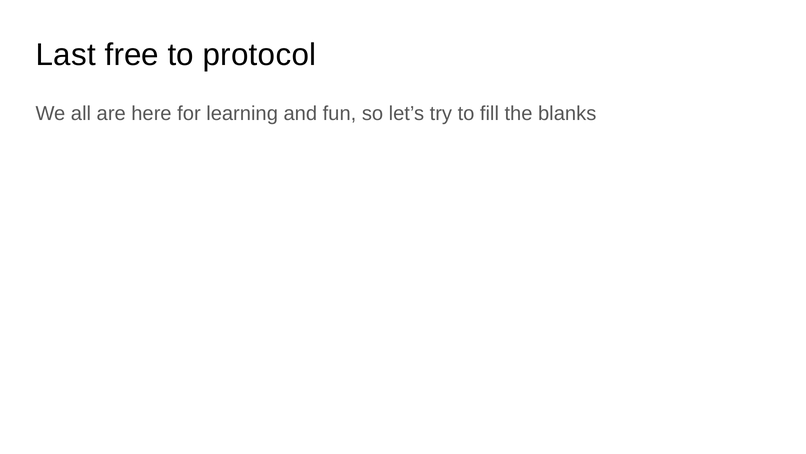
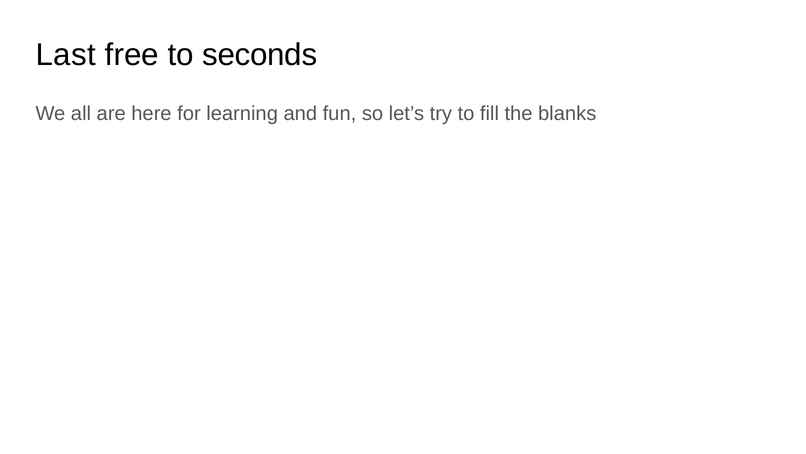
protocol: protocol -> seconds (260, 55)
